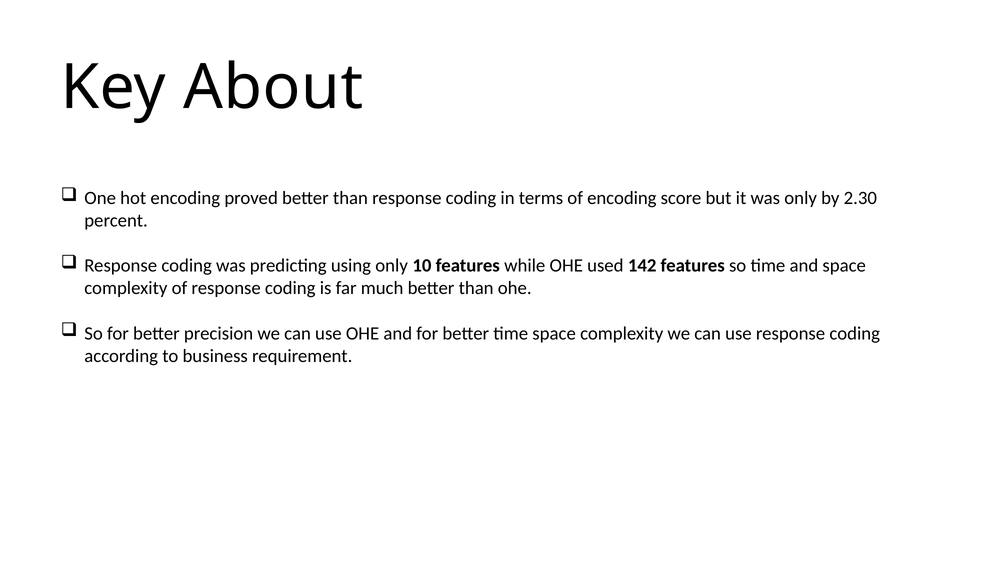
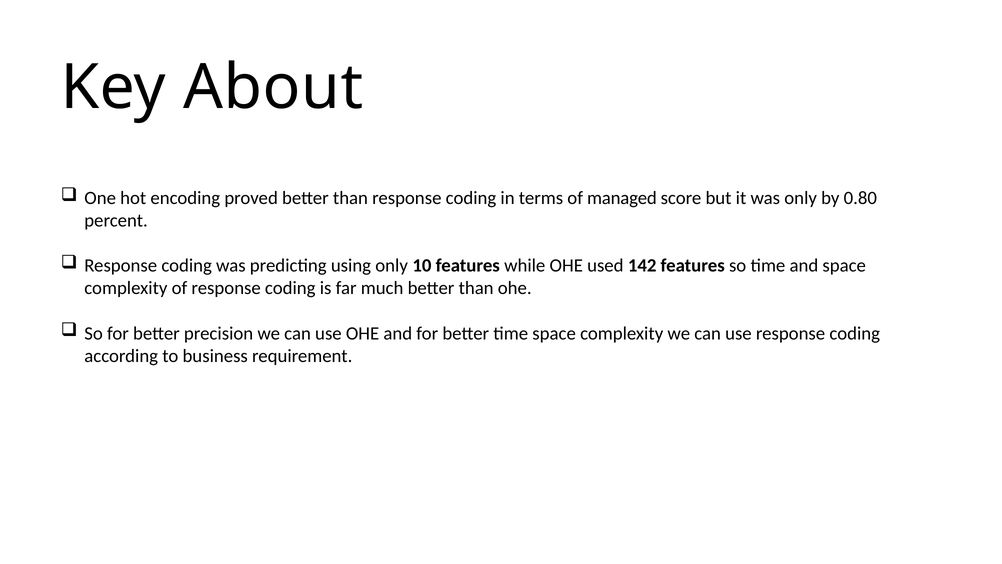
of encoding: encoding -> managed (622, 198)
2.30: 2.30 -> 0.80 (860, 198)
